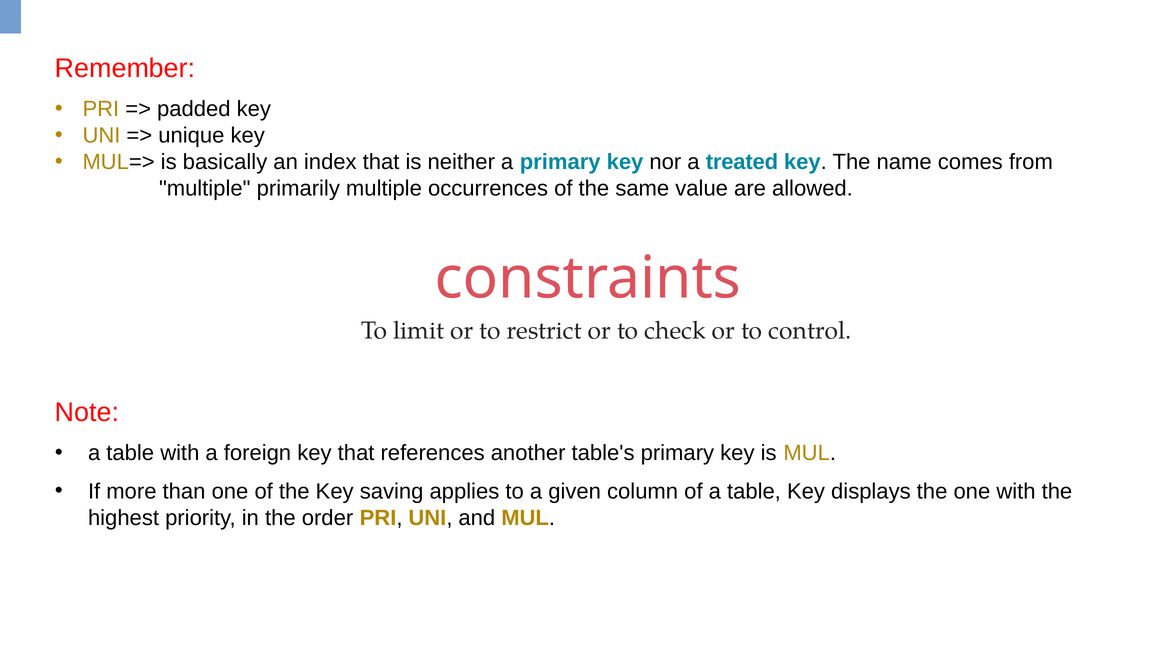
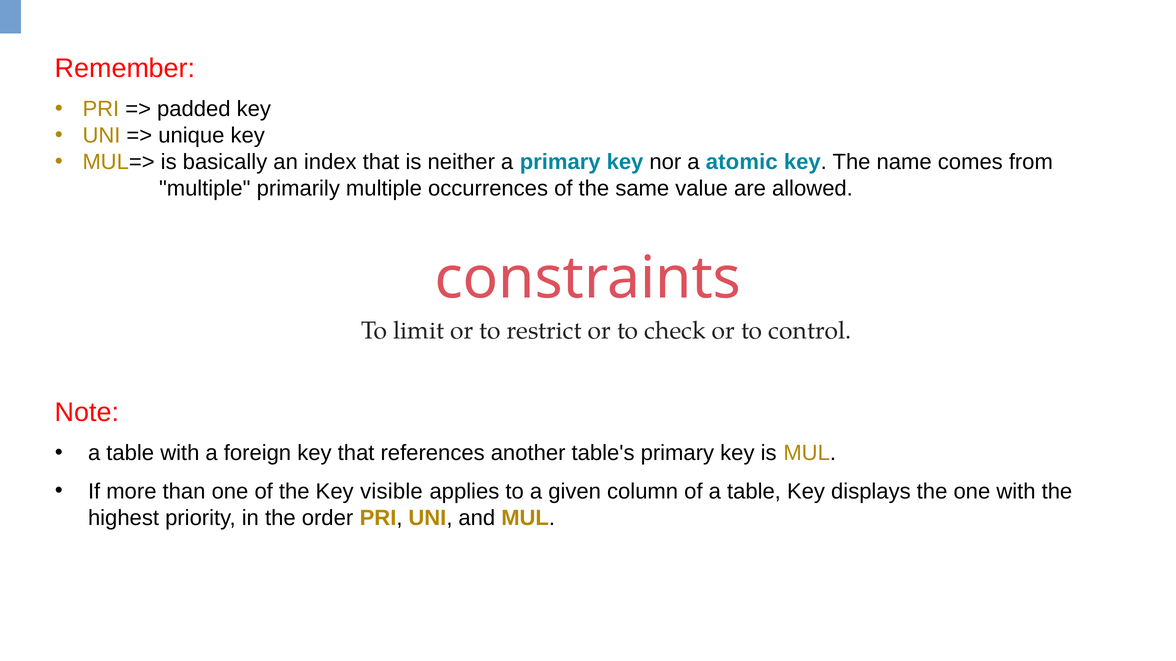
treated: treated -> atomic (742, 162)
saving: saving -> visible (391, 492)
